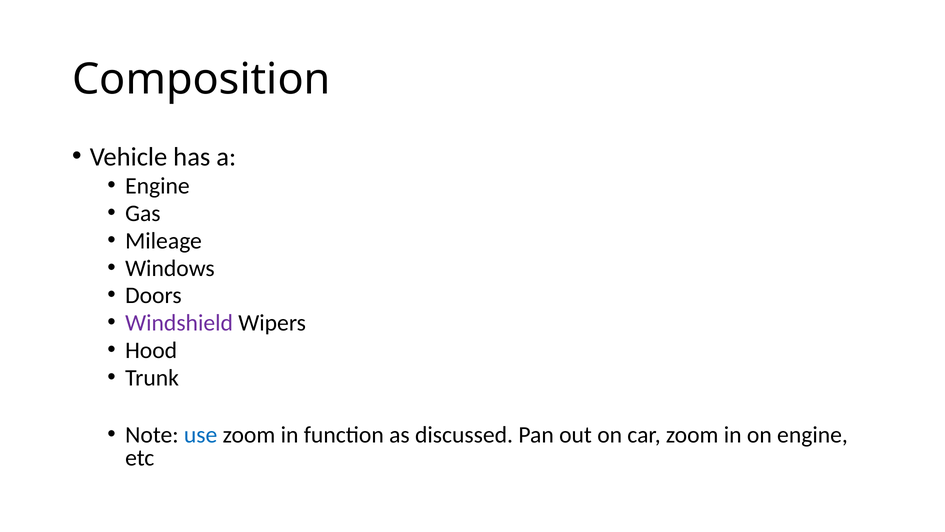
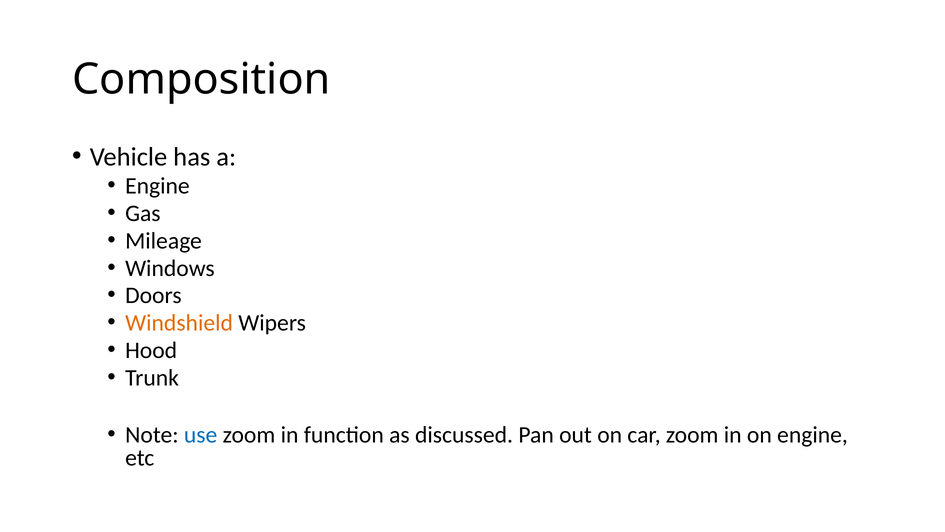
Windshield colour: purple -> orange (179, 323)
